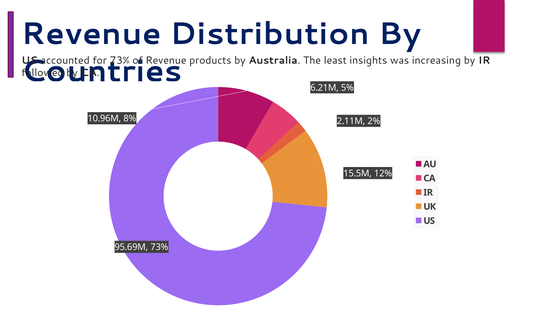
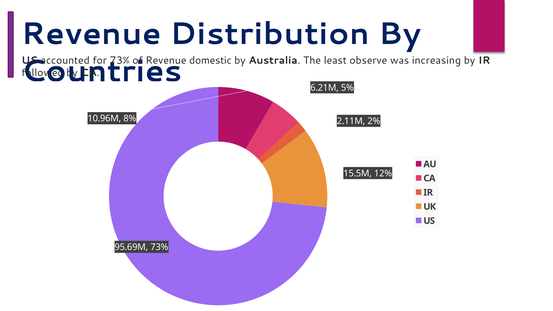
products: products -> domestic (210, 60)
insights: insights -> observe (368, 60)
